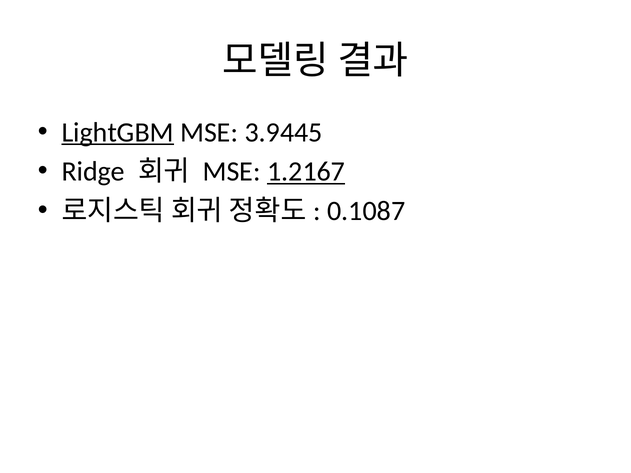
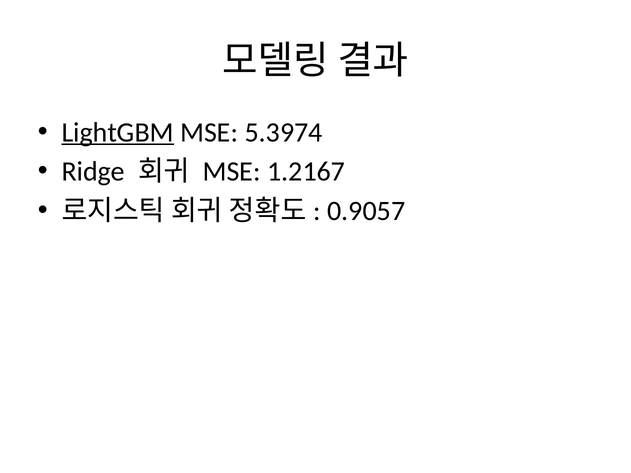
3.9445: 3.9445 -> 5.3974 (284, 132)
1.2167 underline: present -> none (306, 172)
0.1087: 0.1087 -> 0.9057 (366, 211)
